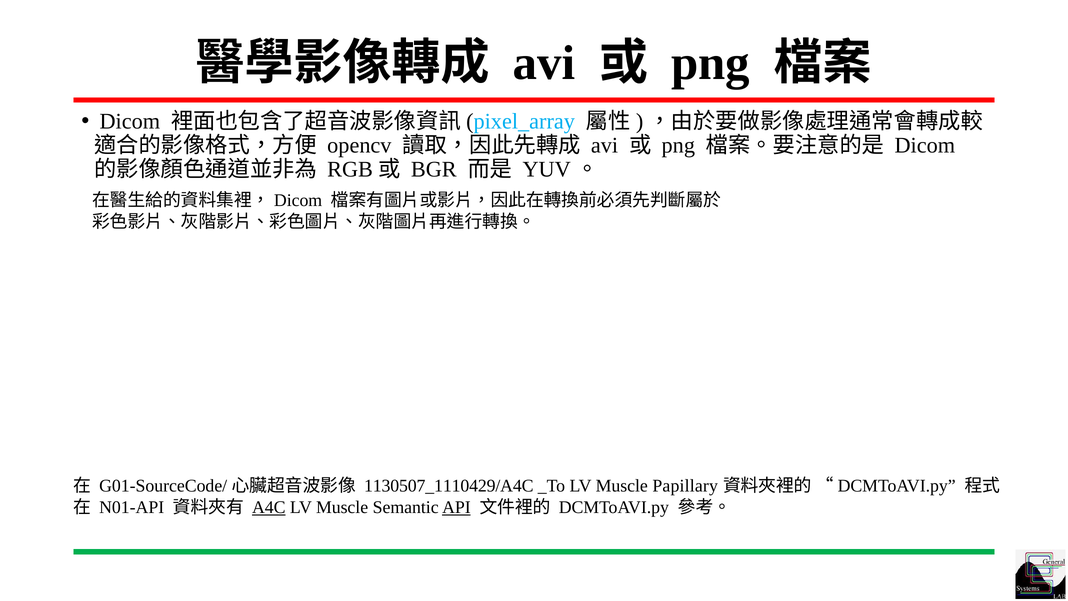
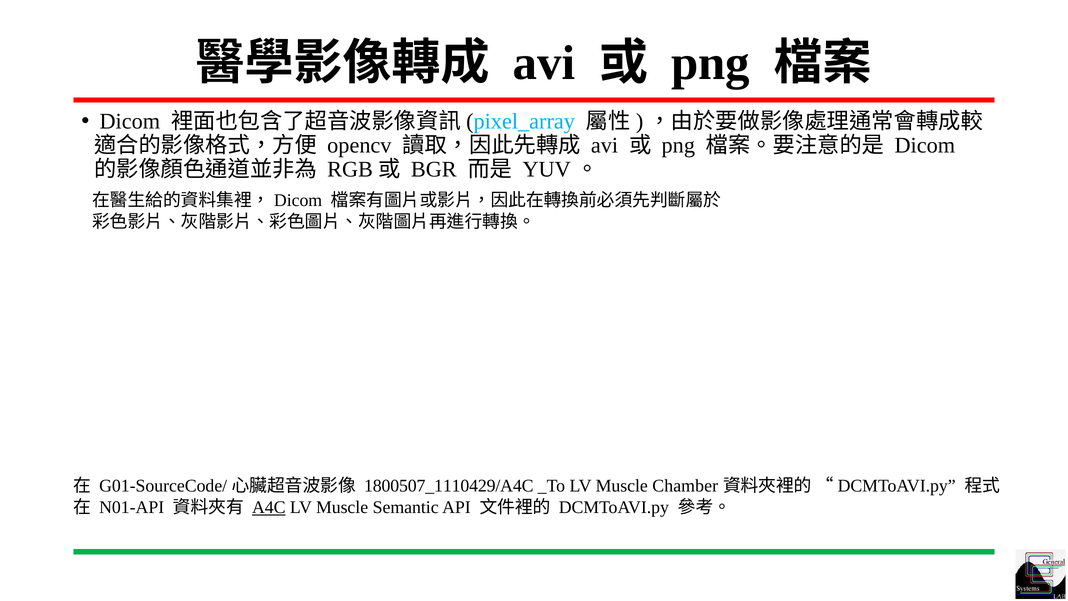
1130507_1110429/A4C: 1130507_1110429/A4C -> 1800507_1110429/A4C (449, 486)
Papillary: Papillary -> Chamber (685, 486)
API underline: present -> none (456, 507)
